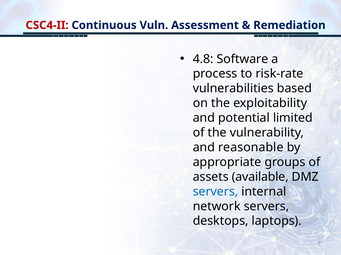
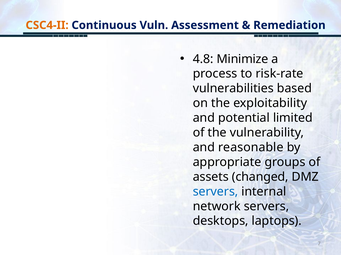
CSC4-II colour: red -> orange (47, 25)
Software: Software -> Minimize (243, 59)
available: available -> changed (260, 177)
